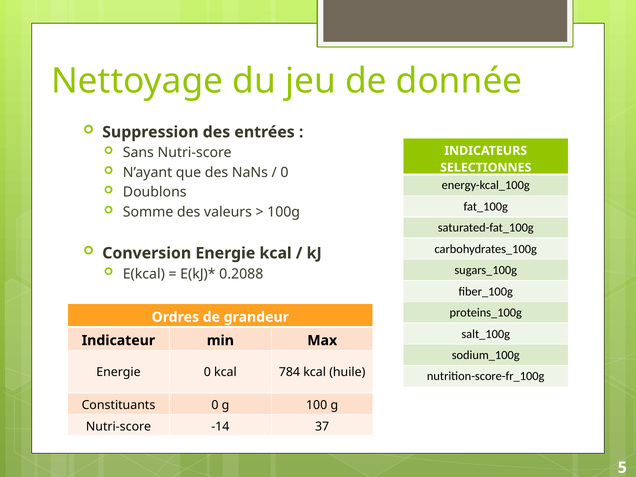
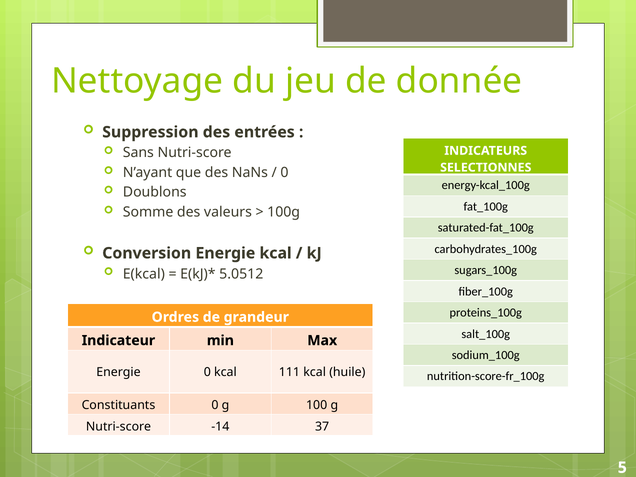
0.2088: 0.2088 -> 5.0512 (241, 274)
784: 784 -> 111 (289, 372)
